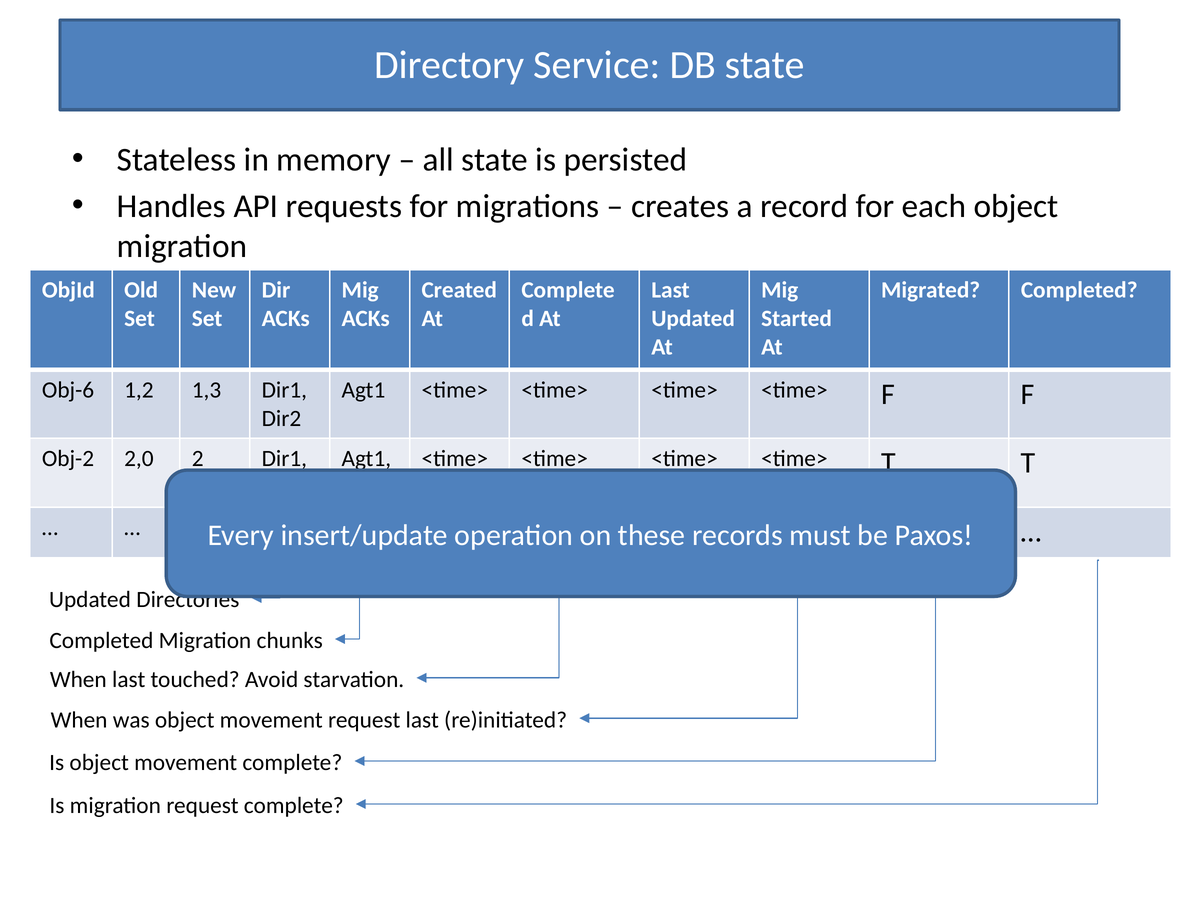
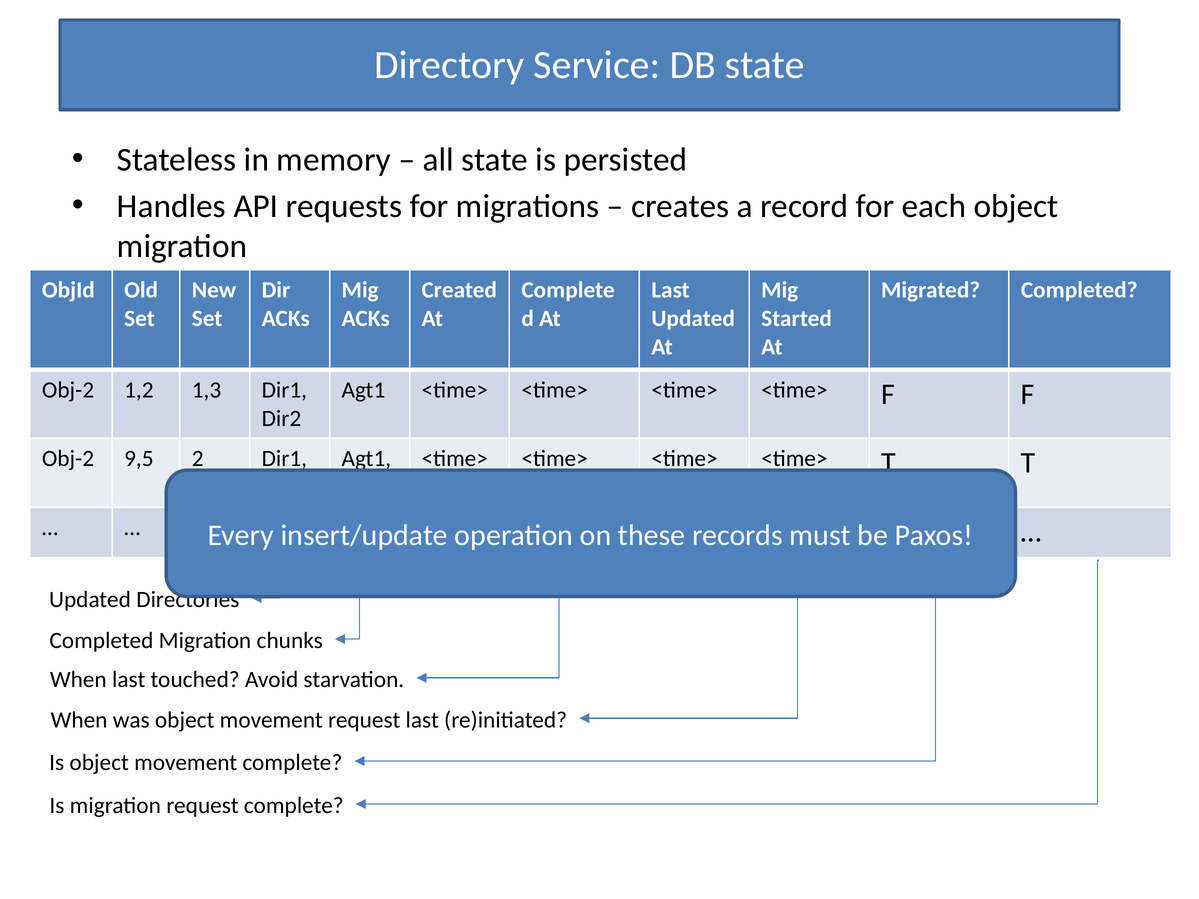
Obj-6: Obj-6 -> Obj-2 (68, 390)
2,0: 2,0 -> 9,5 (139, 459)
